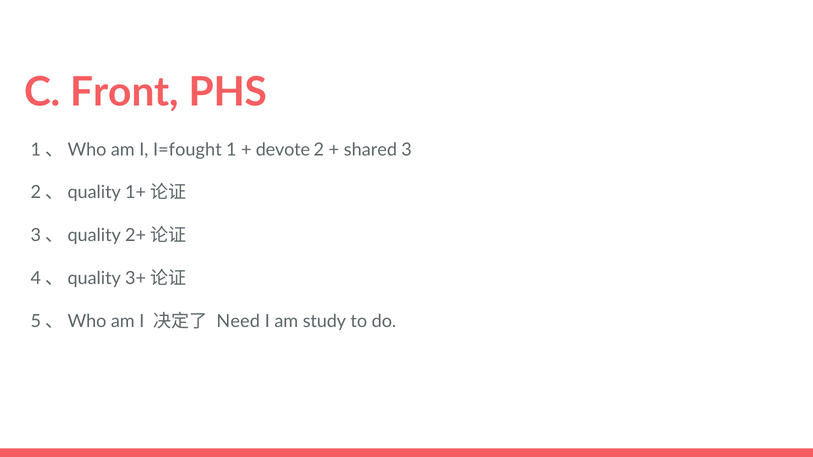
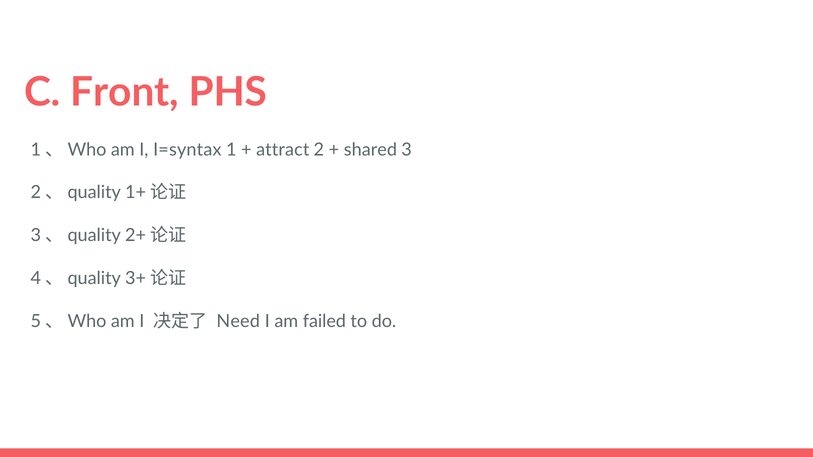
I=fought: I=fought -> I=syntax (187, 150)
devote: devote -> attract (283, 150)
study: study -> failed (324, 321)
